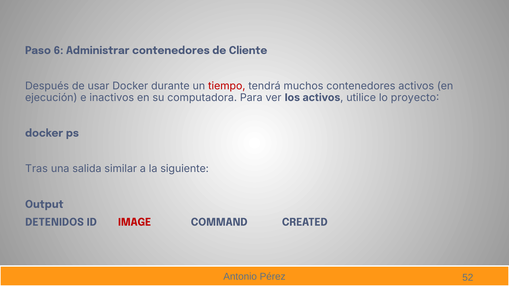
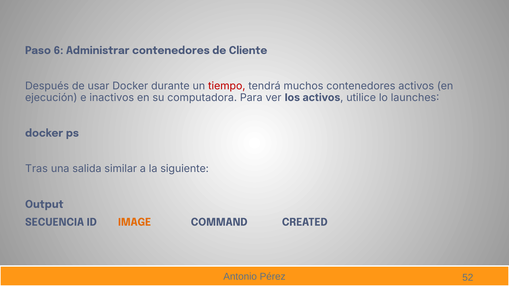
proyecto: proyecto -> launches (415, 98)
DETENIDOS: DETENIDOS -> SECUENCIA (55, 222)
IMAGE colour: red -> orange (135, 222)
